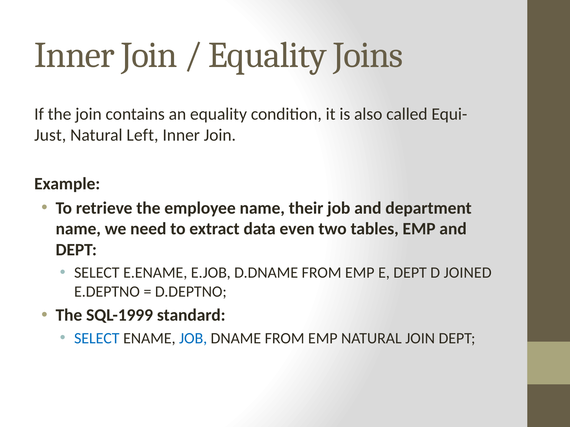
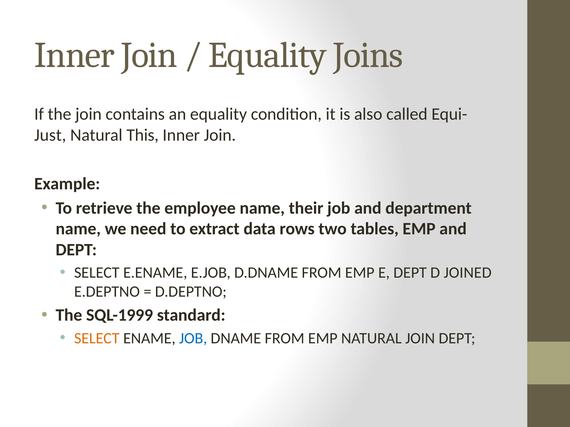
Left: Left -> This (143, 135)
even: even -> rows (297, 229)
SELECT colour: blue -> orange (97, 339)
